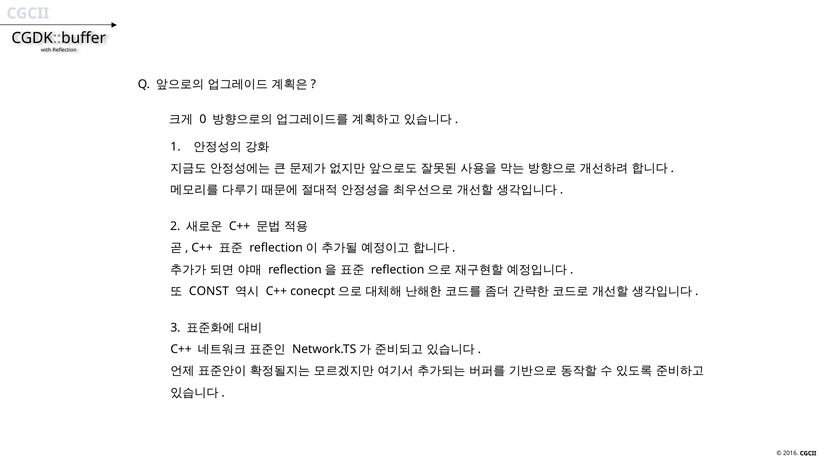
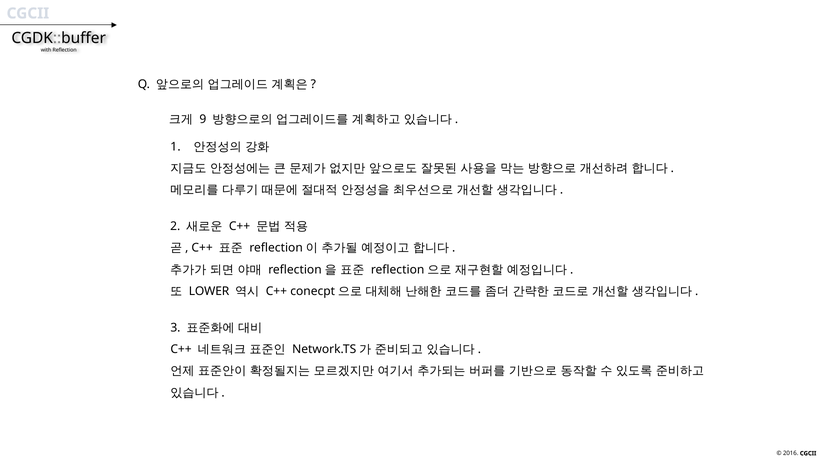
0: 0 -> 9 (203, 119)
CONST: CONST -> LOWER (209, 291)
